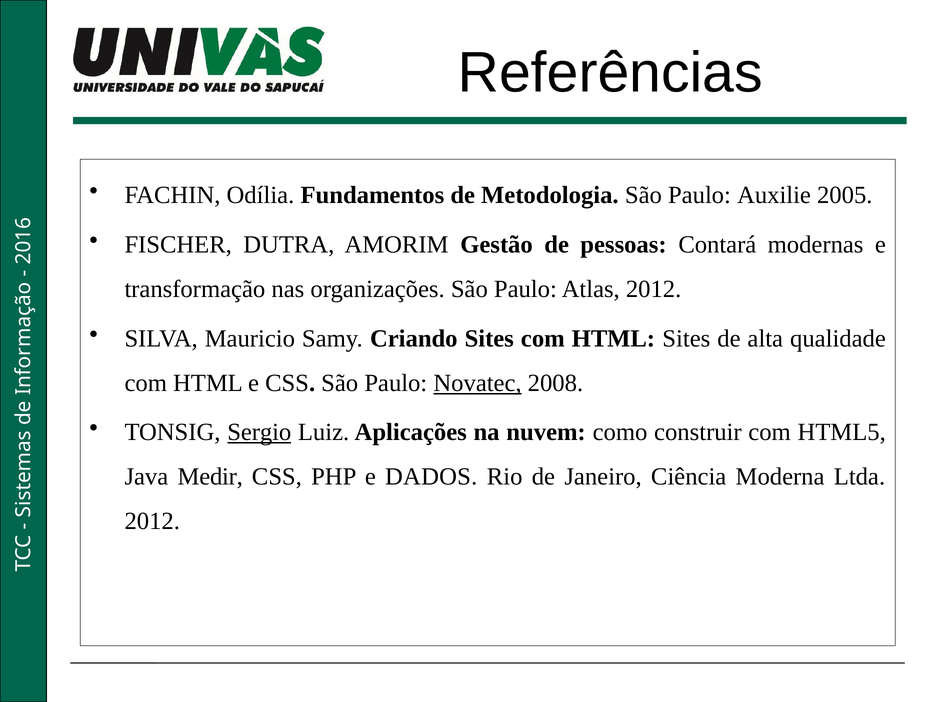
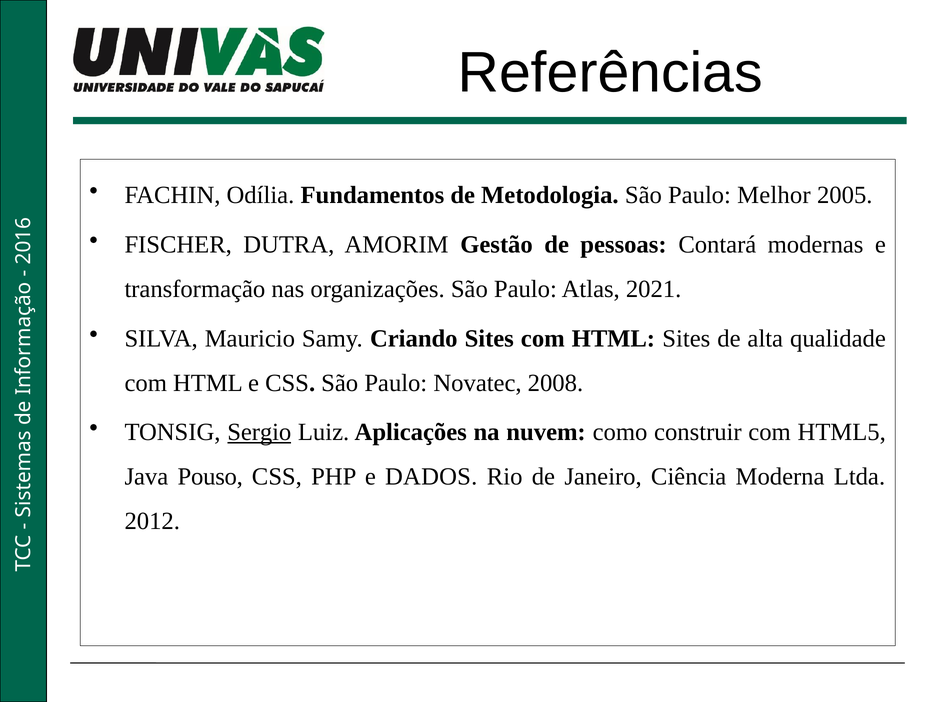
Auxilie: Auxilie -> Melhor (774, 195)
Atlas 2012: 2012 -> 2021 (654, 289)
Novatec underline: present -> none (478, 383)
Medir: Medir -> Pouso (210, 477)
